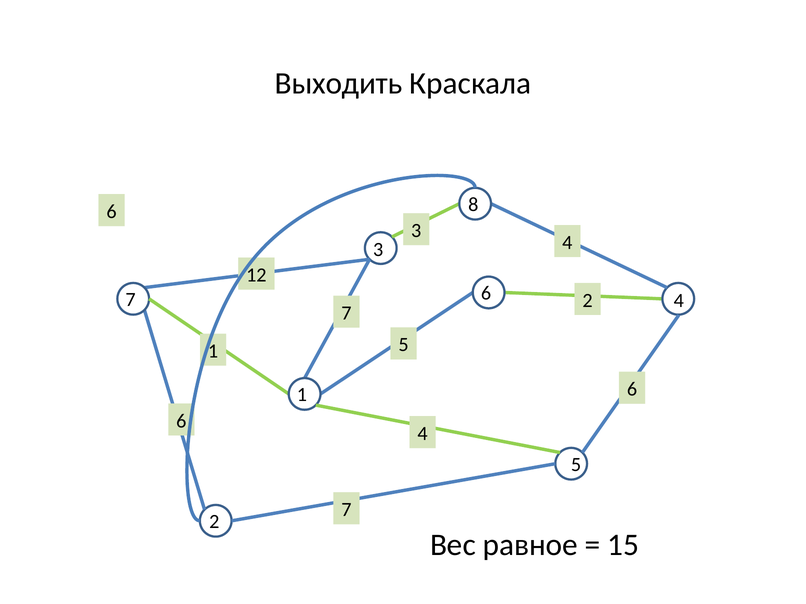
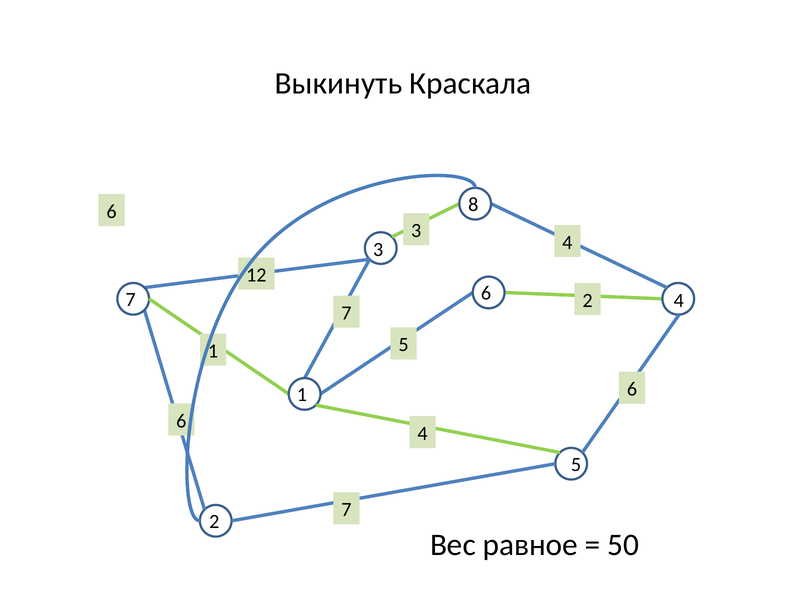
Выходить: Выходить -> Выкинуть (339, 84)
15: 15 -> 50 (623, 546)
